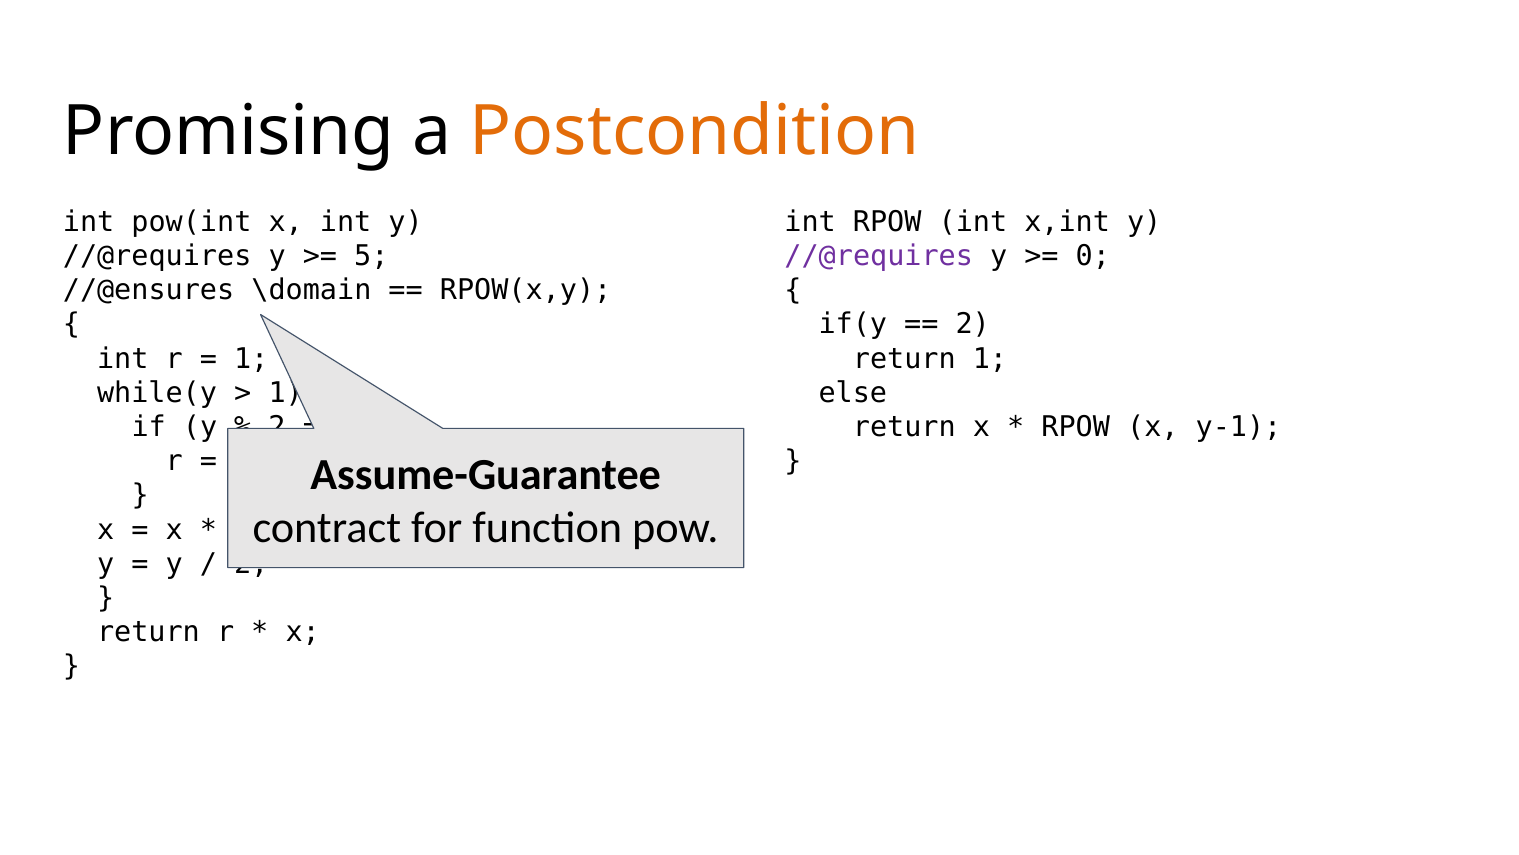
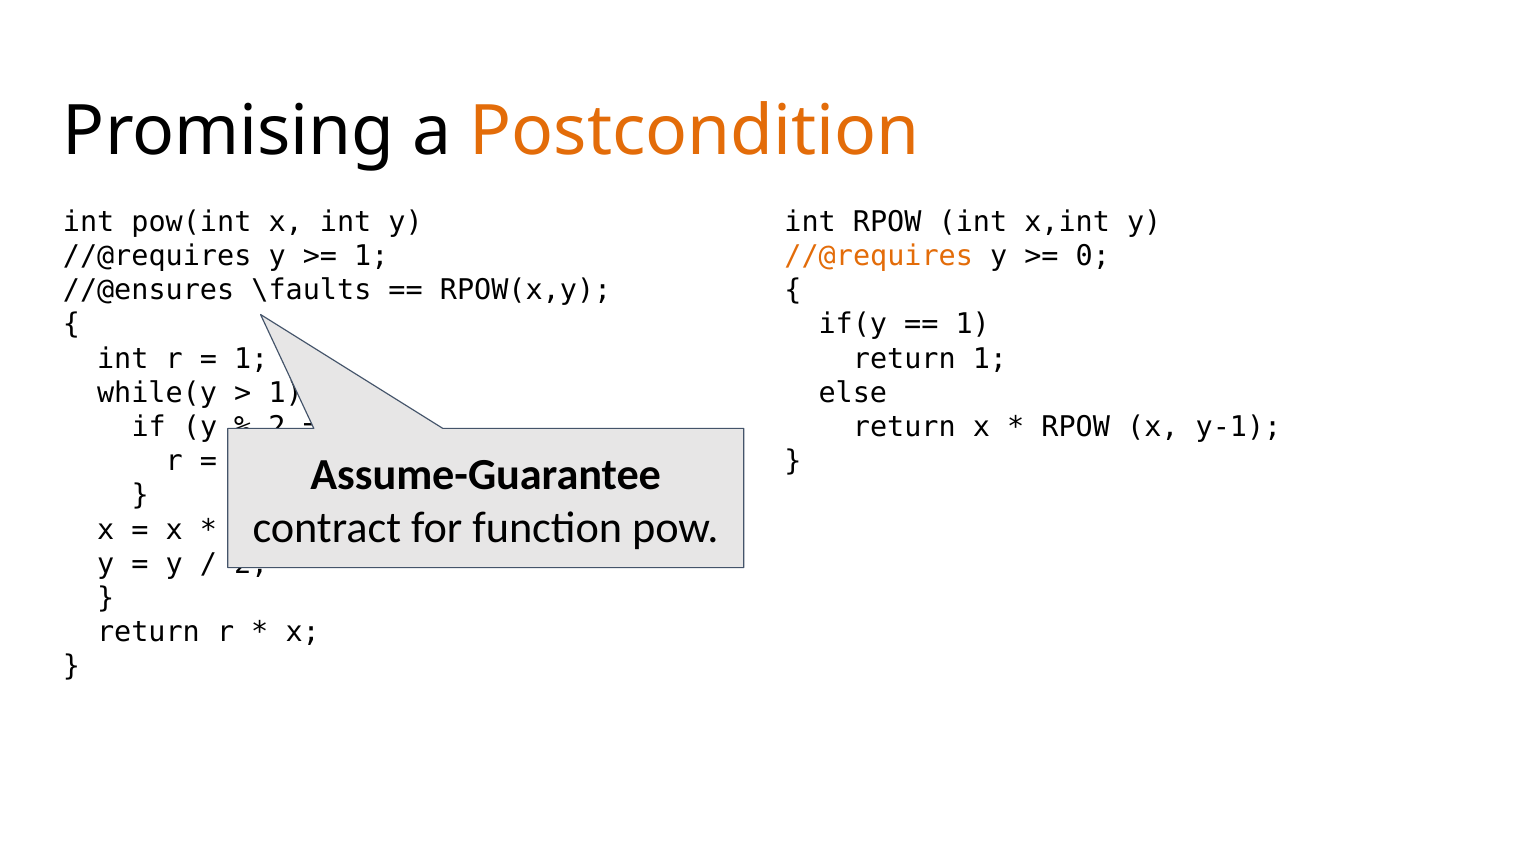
5: 5 -> 1 (371, 256)
//@requires colour: purple -> orange (879, 256)
\domain: \domain -> \faults (311, 290)
2: 2 -> 1 (973, 324)
